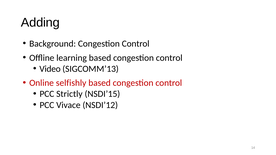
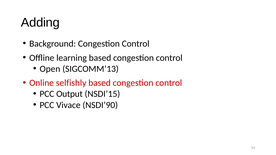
Video: Video -> Open (50, 69)
Strictly: Strictly -> Output (69, 94)
NSDI’12: NSDI’12 -> NSDI’90 (100, 105)
